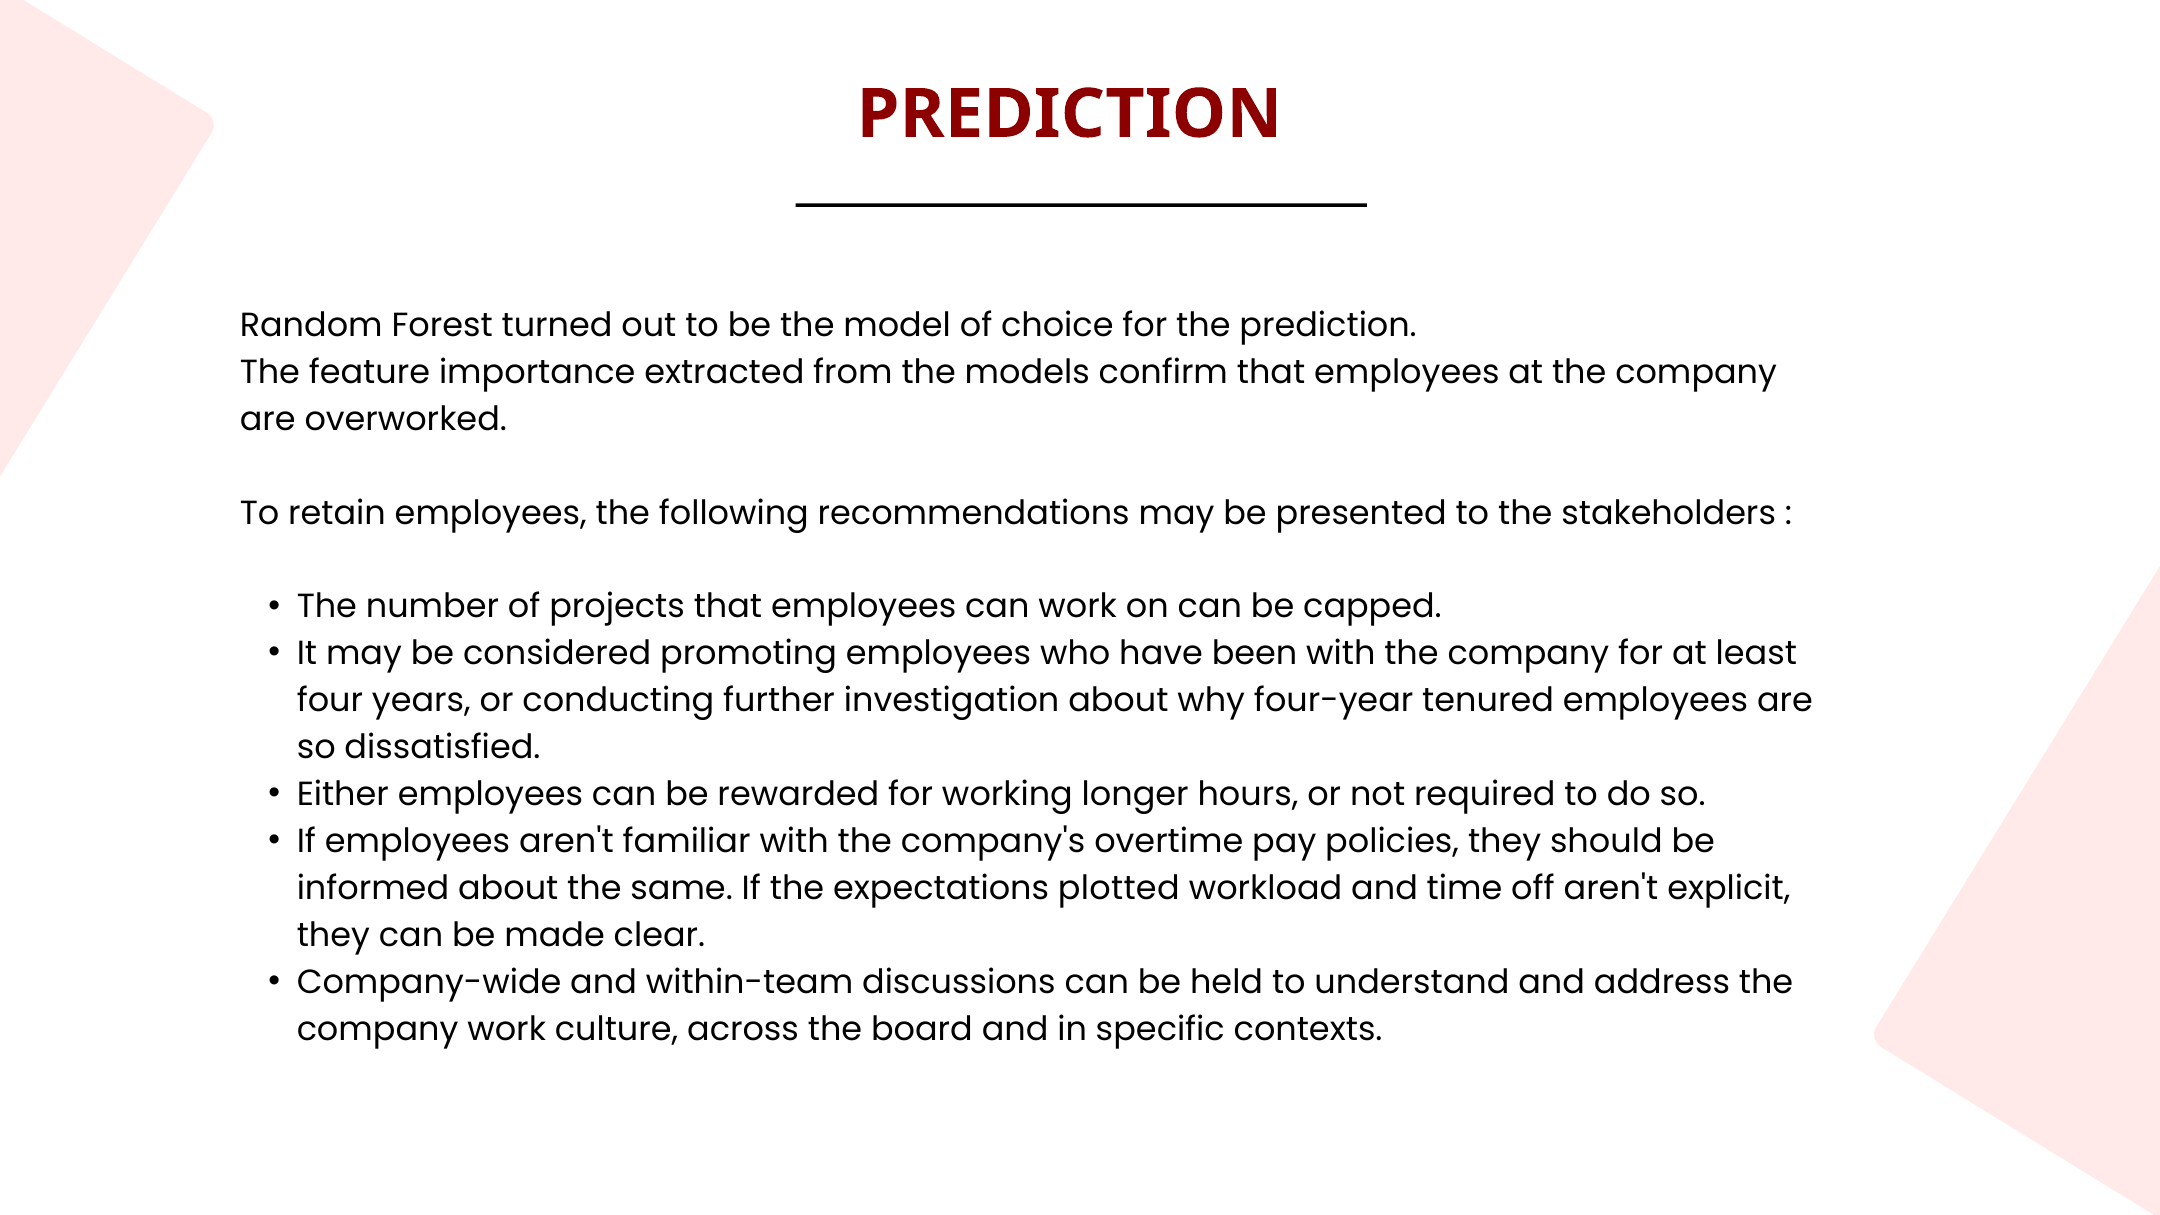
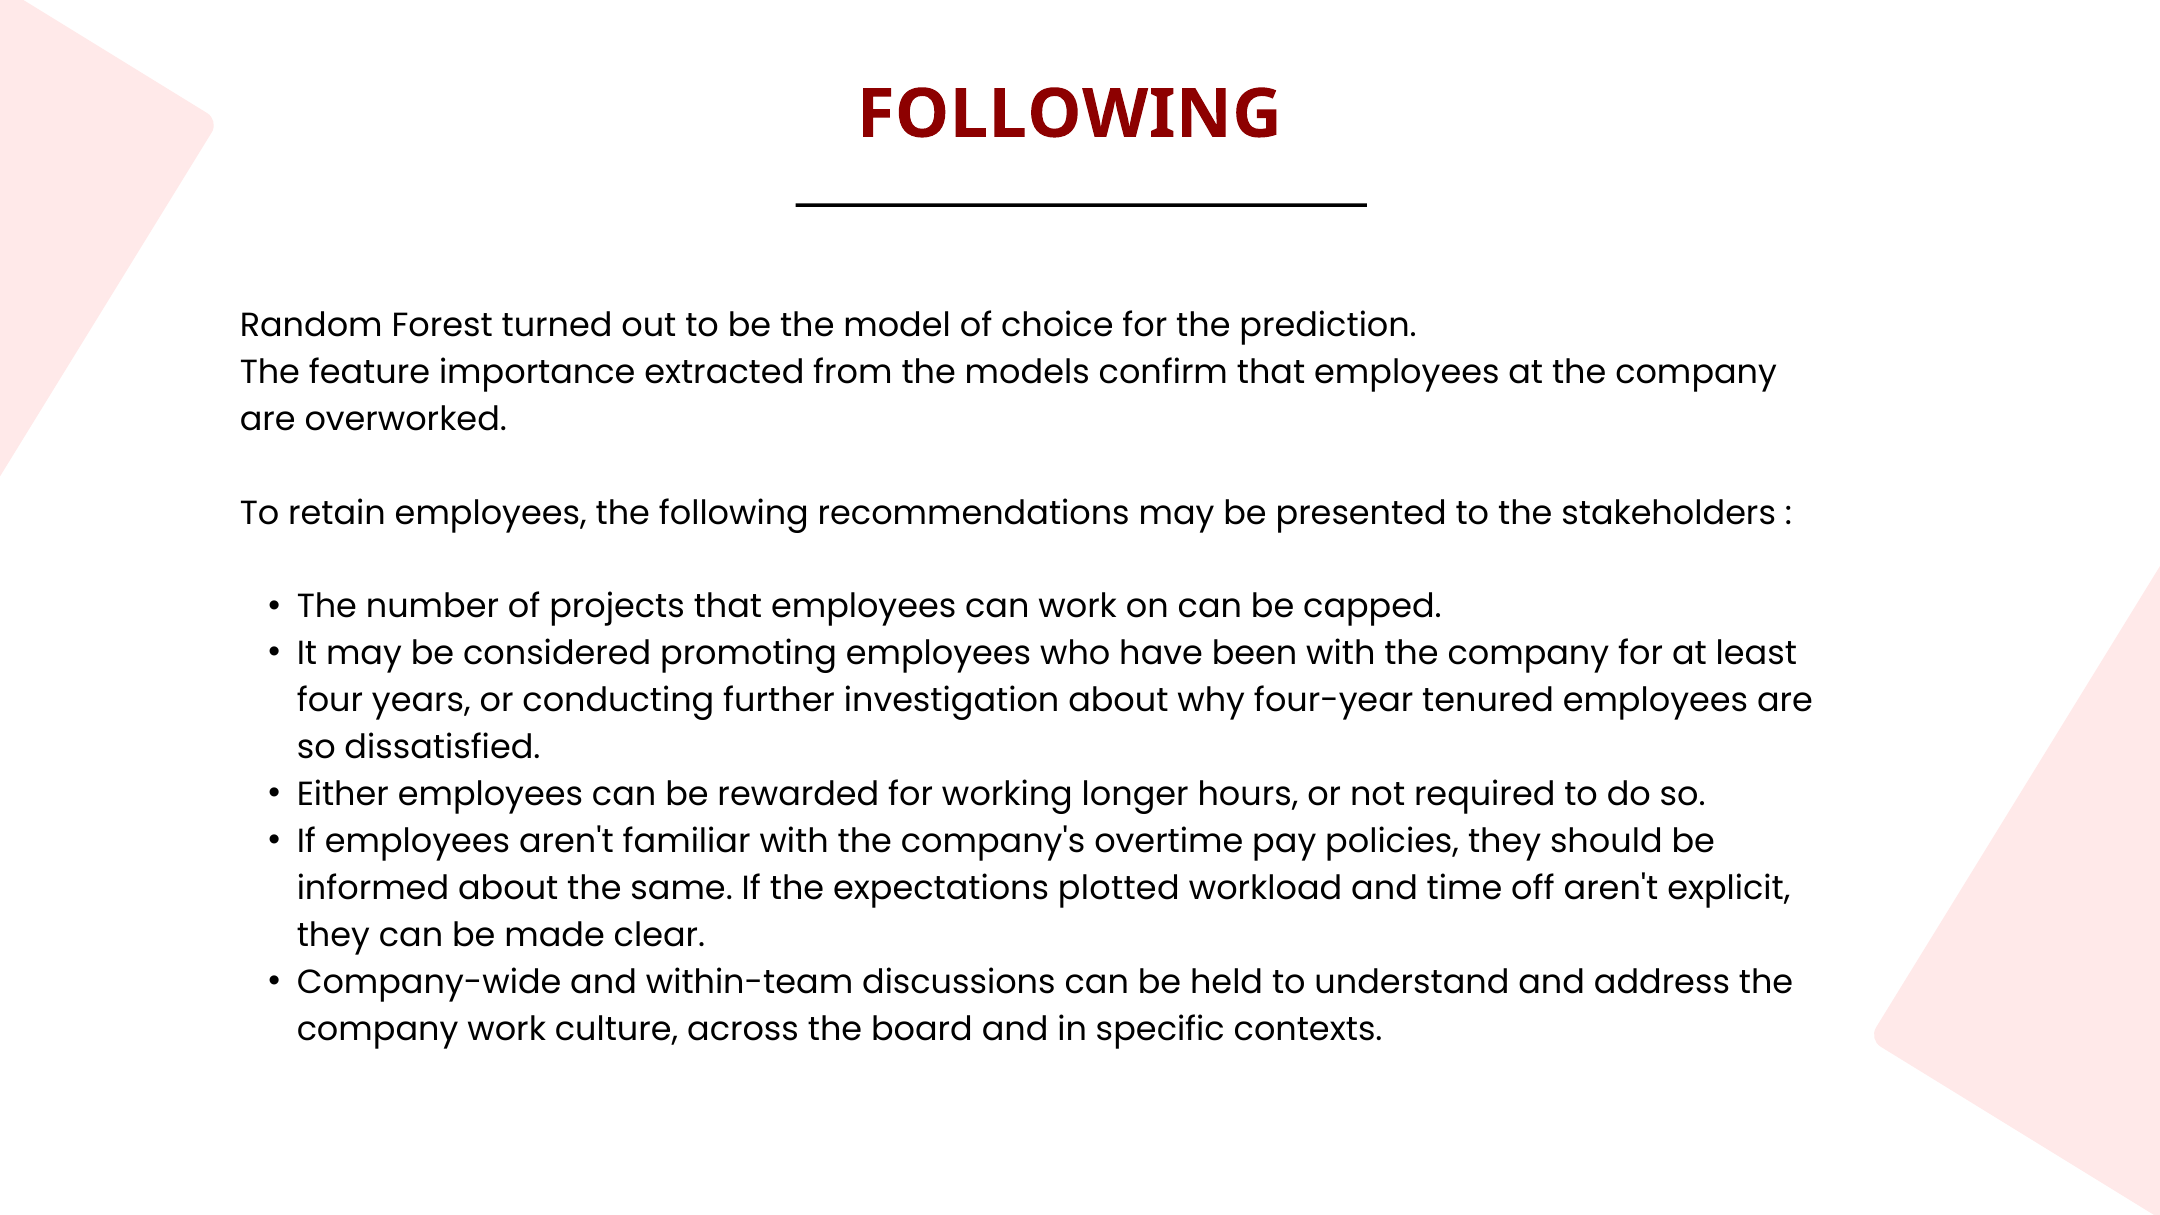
PREDICTION: PREDICTION -> FOLLOWING (1069, 114)
